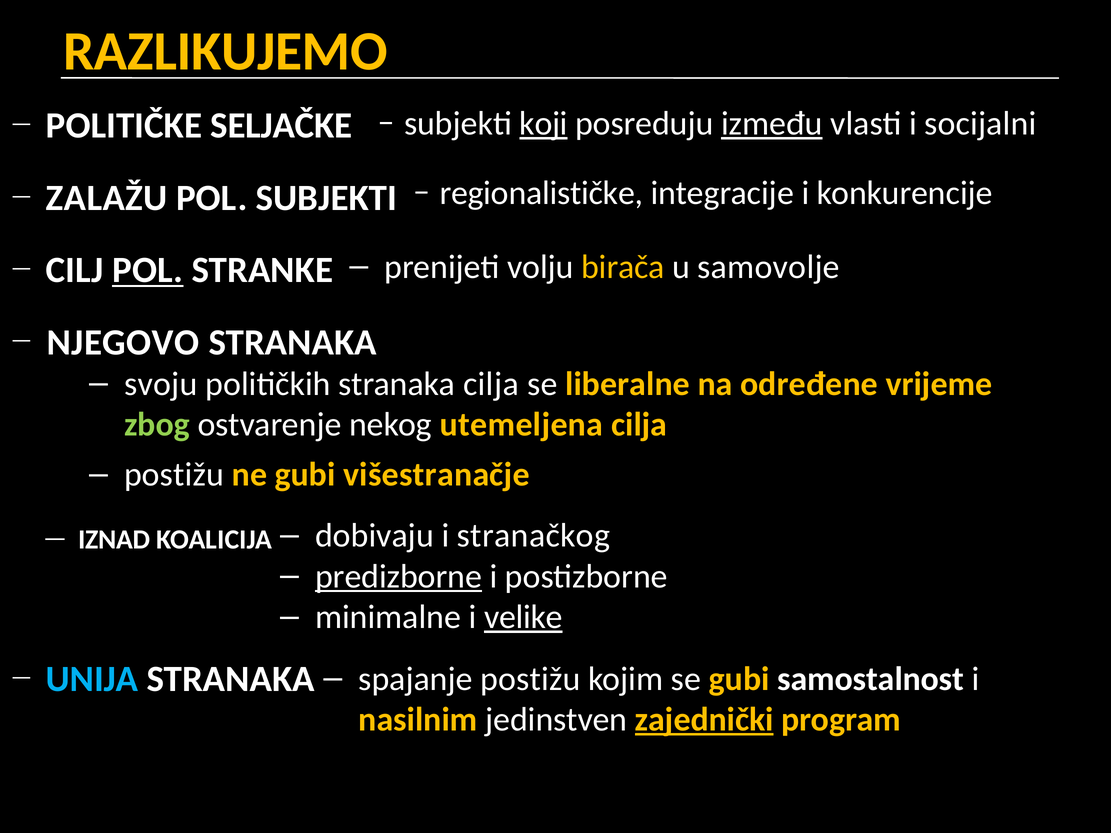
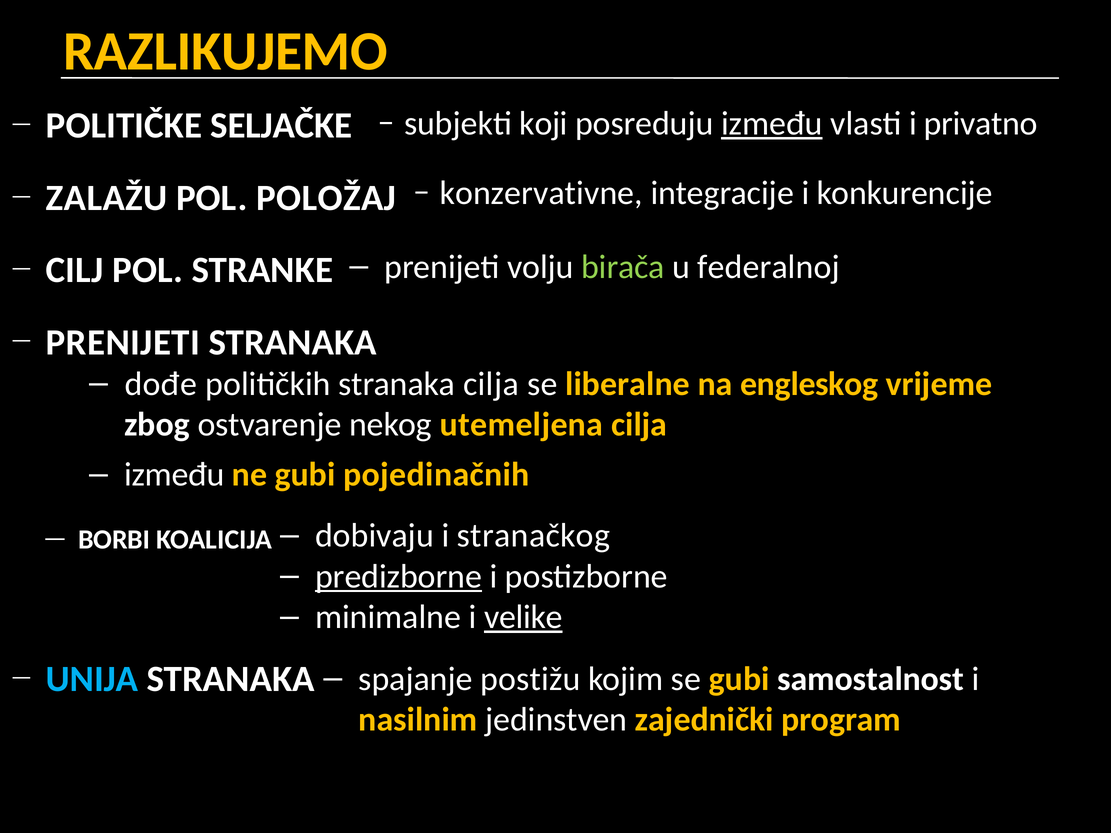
koji underline: present -> none (544, 124)
socijalni: socijalni -> privatno (981, 124)
regionalističke: regionalističke -> konzervativne (541, 193)
POL SUBJEKTI: SUBJEKTI -> POLOŽAJ (326, 198)
birača colour: yellow -> light green (623, 267)
samovolje: samovolje -> federalnoj (769, 267)
POL underline: present -> none (148, 270)
NJEGOVO: NJEGOVO -> PRENIJETI (123, 342)
svoju: svoju -> dođe (161, 384)
određene: određene -> engleskog (809, 384)
zbog colour: light green -> white (157, 425)
postižu: postižu -> između (174, 475)
višestranačje: višestranačje -> pojedinačnih (436, 475)
IZNAD: IZNAD -> BORBI (114, 540)
zajednički underline: present -> none (704, 720)
